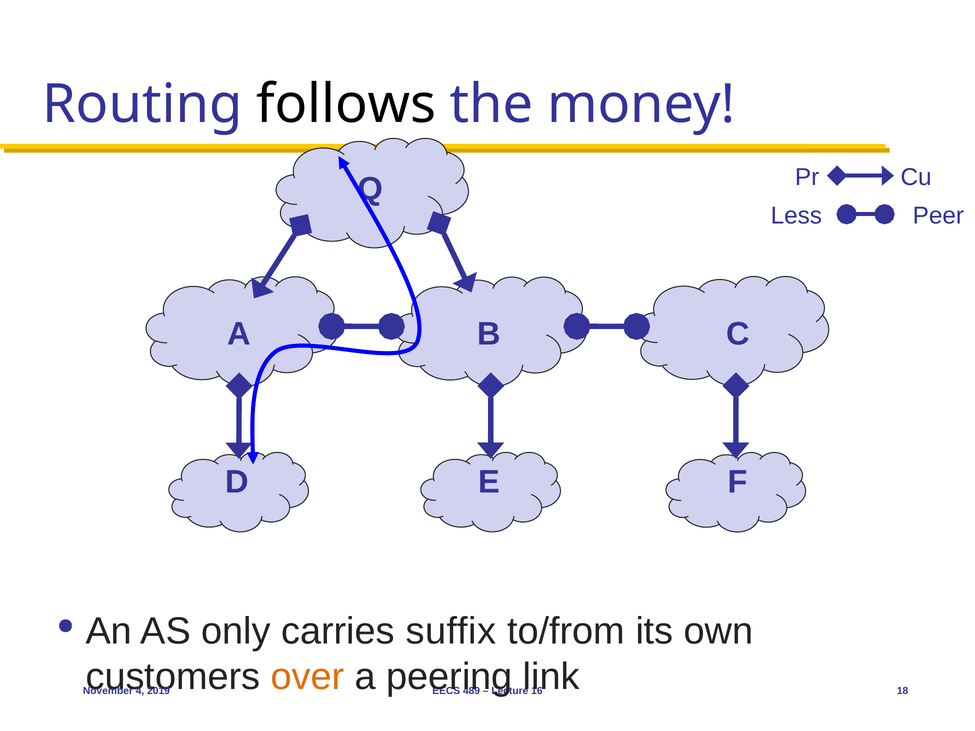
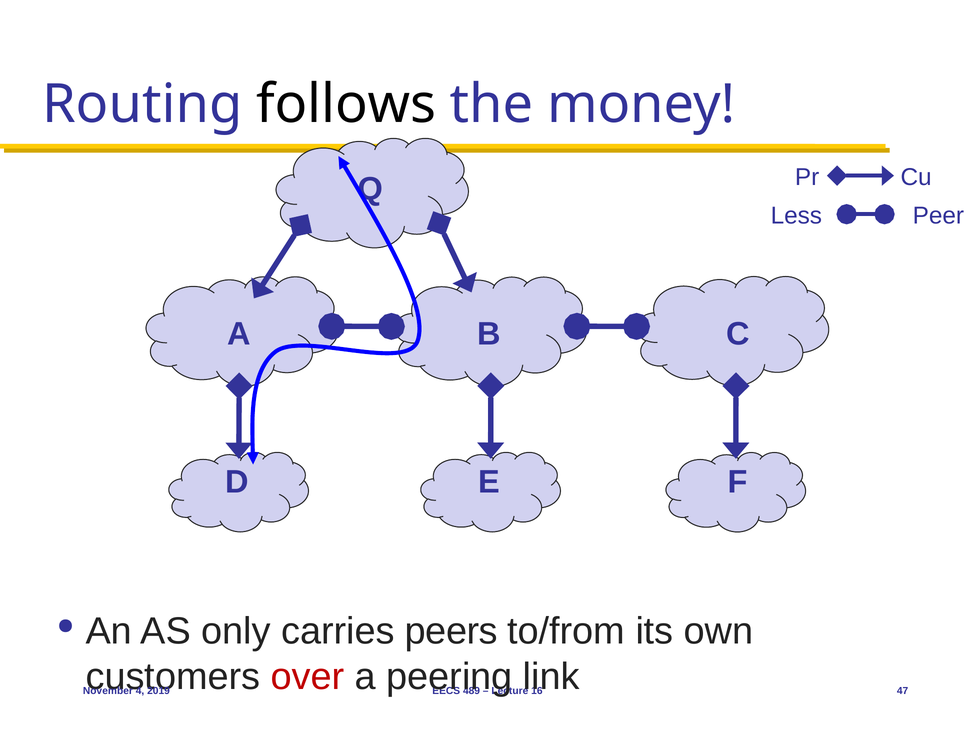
suffix: suffix -> peers (451, 631)
over colour: orange -> red (307, 677)
18: 18 -> 47 (903, 691)
